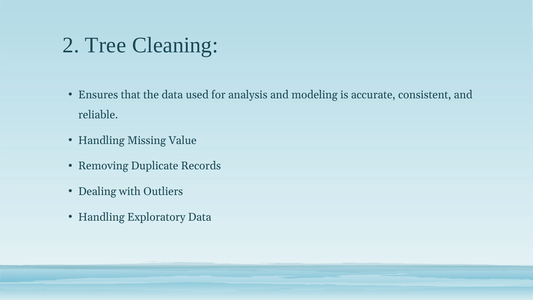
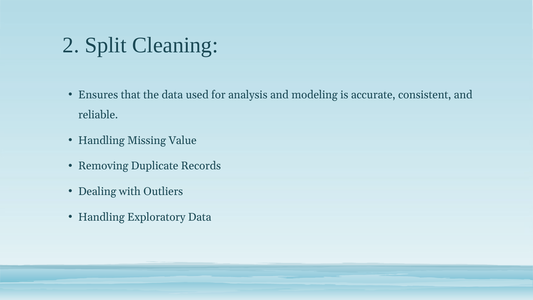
Tree: Tree -> Split (106, 45)
